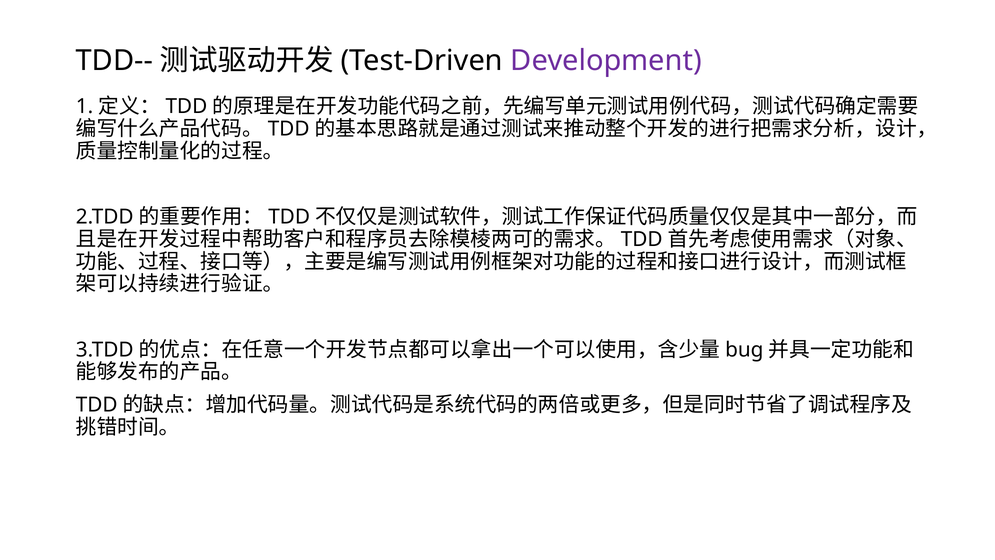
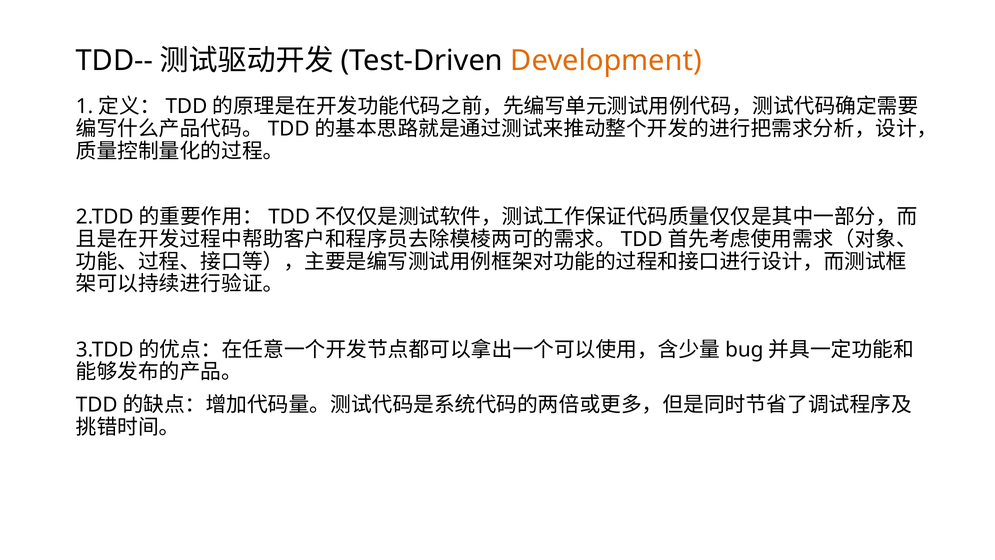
Development colour: purple -> orange (606, 60)
